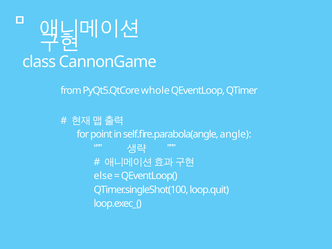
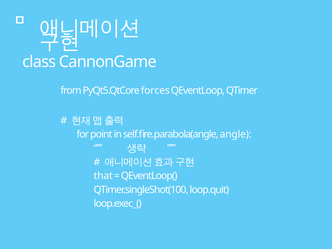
whole: whole -> forces (155, 90)
else: else -> that (103, 176)
